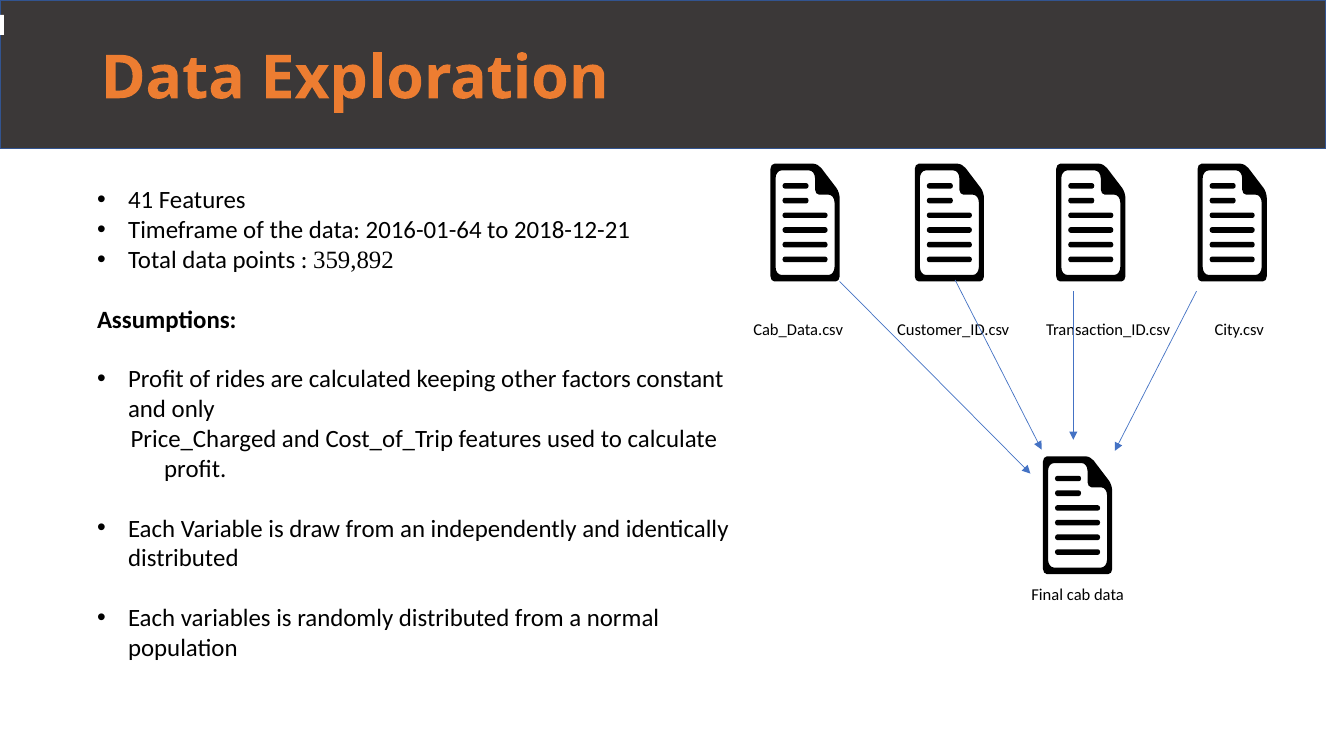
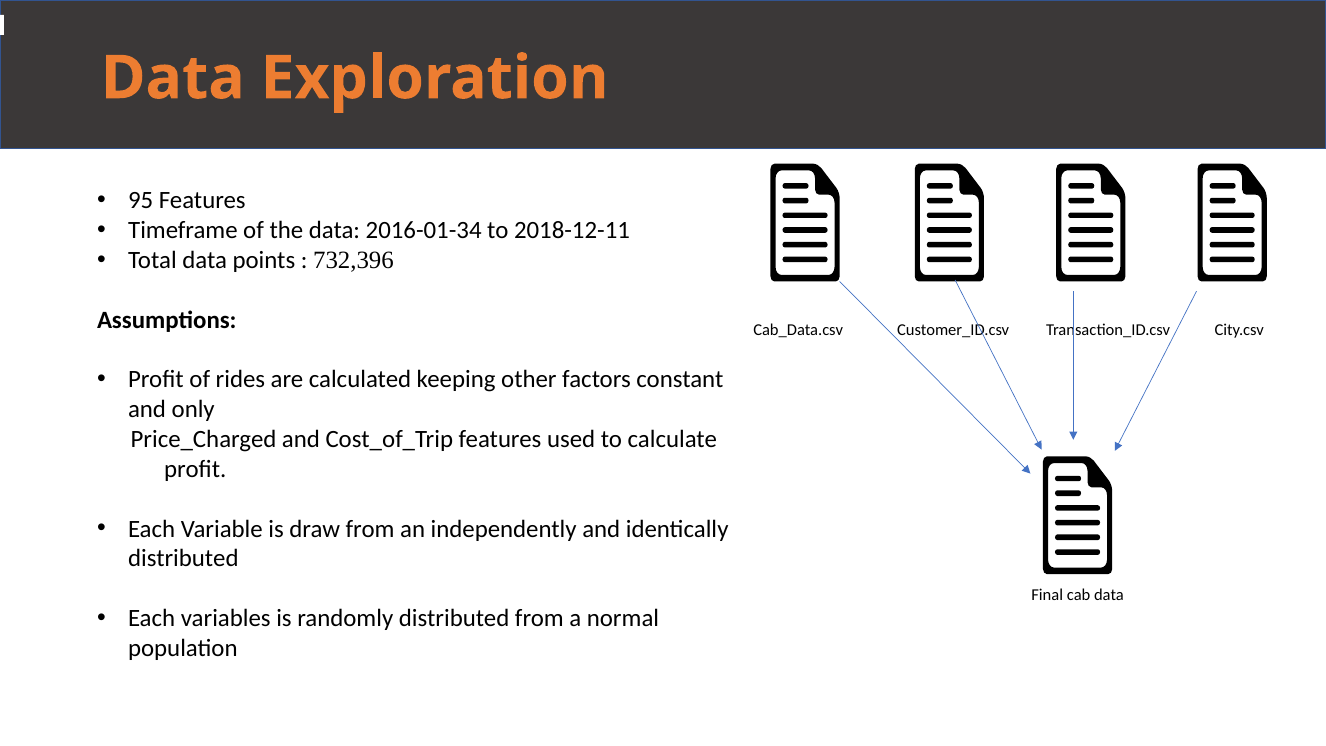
41: 41 -> 95 (141, 201)
2016-01-64: 2016-01-64 -> 2016-01-34 (424, 230)
2018-12-21: 2018-12-21 -> 2018-12-11 (572, 230)
359,892: 359,892 -> 732,396 (353, 260)
